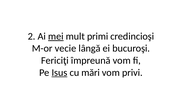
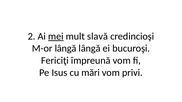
primi: primi -> slavă (98, 36)
M-or vecie: vecie -> lângă (66, 49)
Isus underline: present -> none (59, 73)
